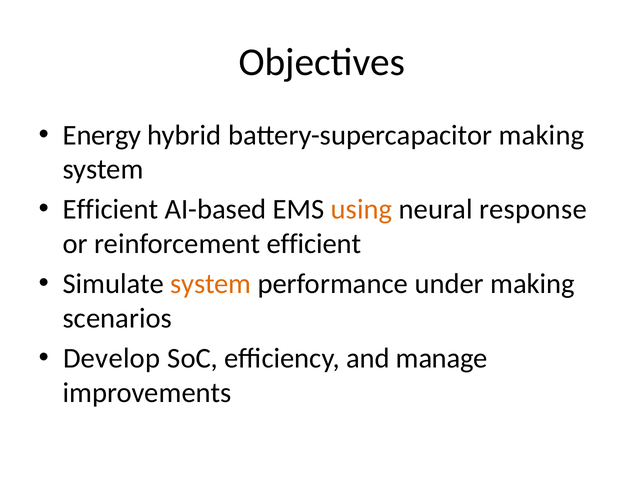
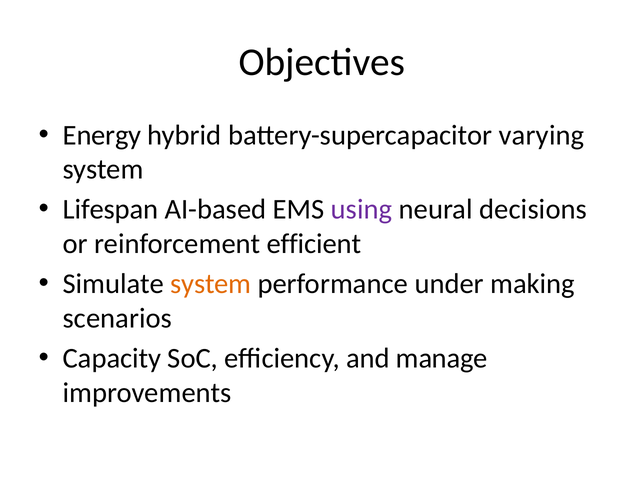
battery-supercapacitor making: making -> varying (542, 135)
Efficient: Efficient -> Lifespan (111, 210)
using colour: orange -> purple (362, 210)
response: response -> decisions (533, 210)
Develop: Develop -> Capacity (112, 358)
